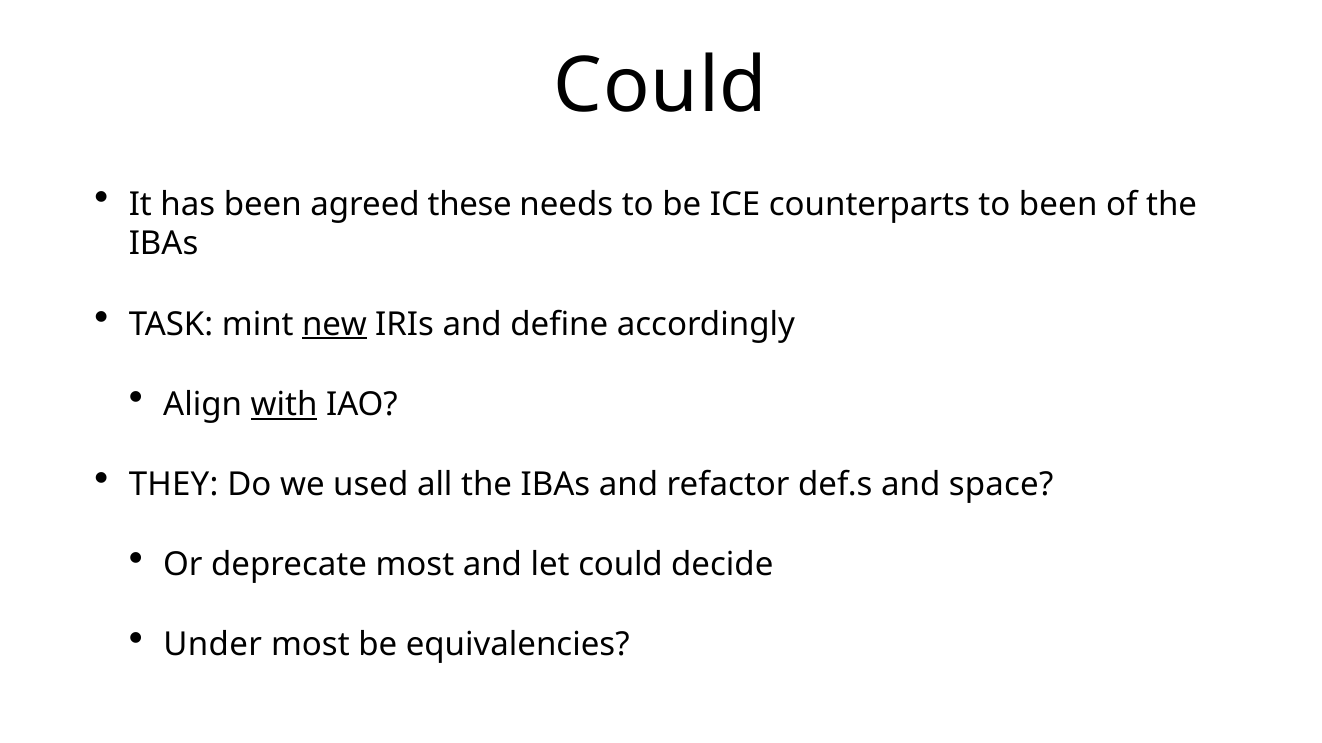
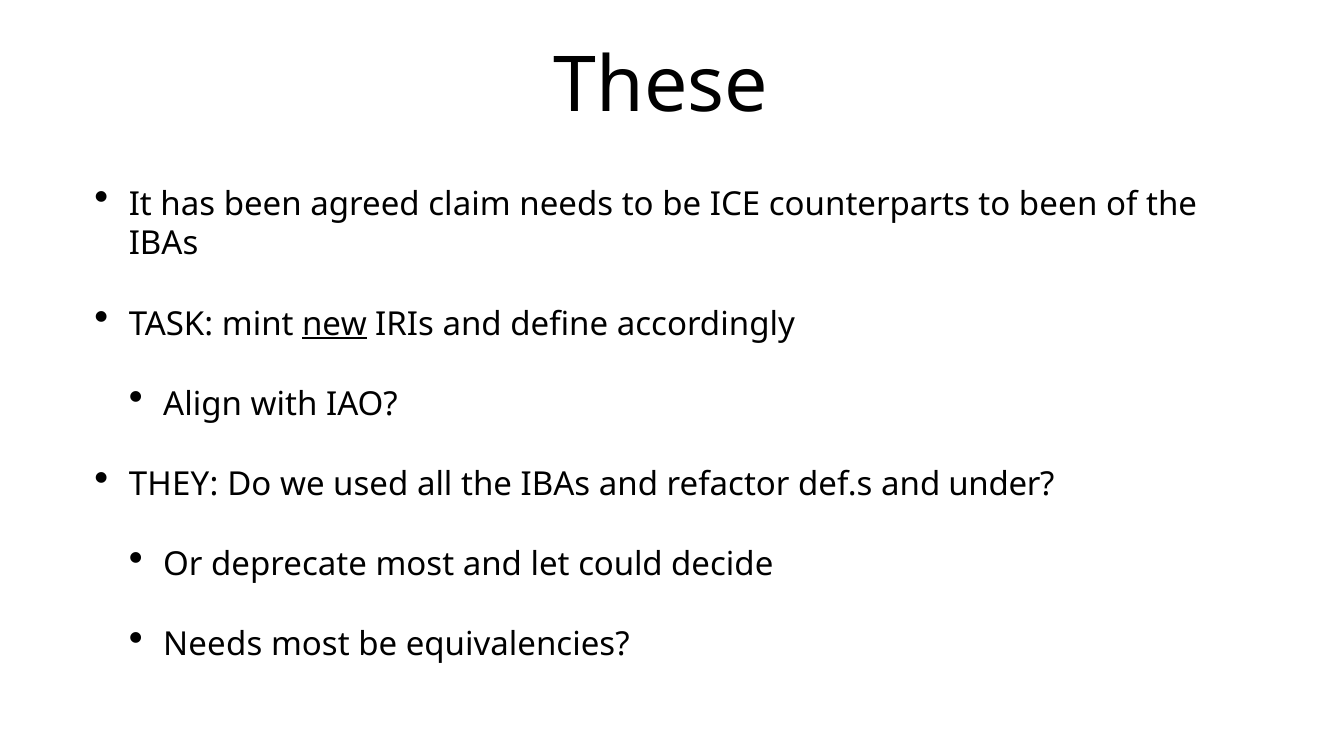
Could: Could -> These (661, 87)
these: these -> claim (470, 205)
with underline: present -> none (284, 405)
space: space -> under (1001, 485)
Under: Under -> Needs (213, 646)
